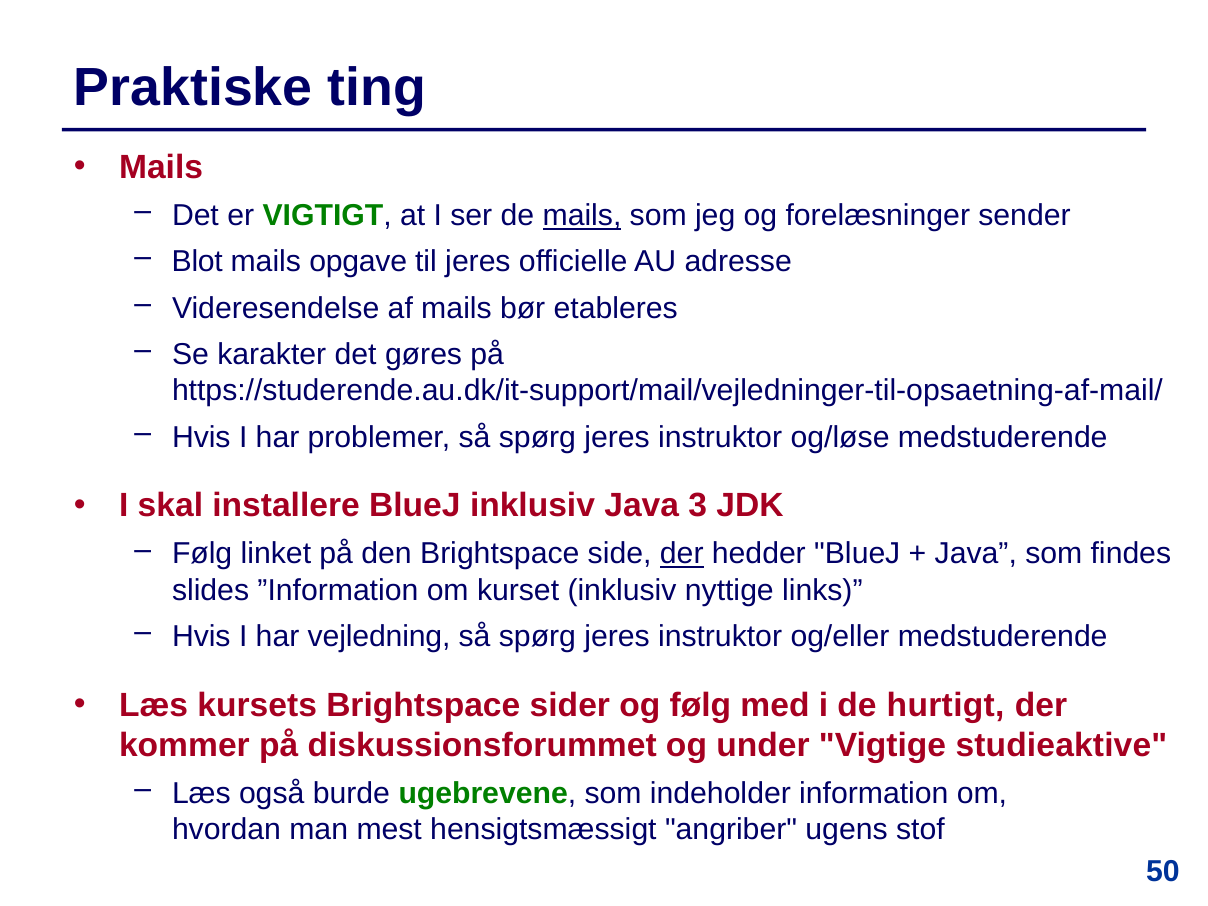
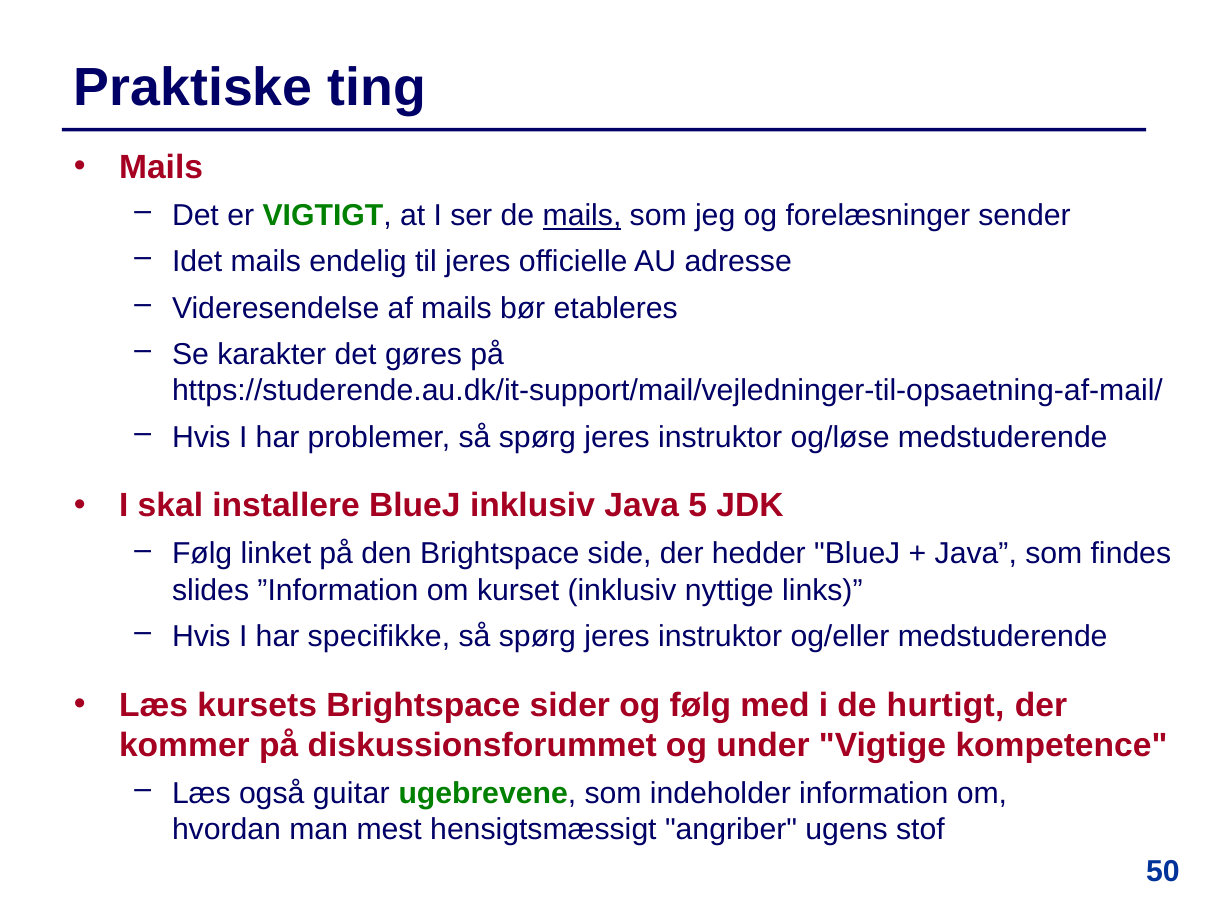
Blot: Blot -> Idet (197, 262)
opgave: opgave -> endelig (358, 262)
3: 3 -> 5 (698, 506)
der underline: present -> none (682, 554)
vejledning: vejledning -> specifikke (379, 637)
studieaktive: studieaktive -> kompetence (1061, 746)
burde: burde -> guitar (351, 794)
